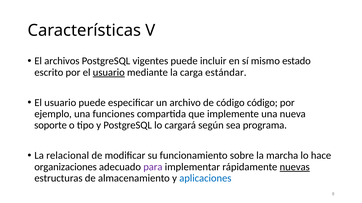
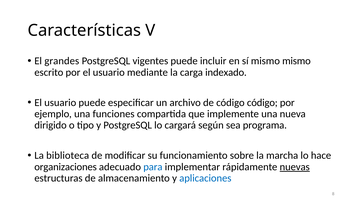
archivos: archivos -> grandes (62, 61)
mismo estado: estado -> mismo (296, 61)
usuario underline: present -> none (109, 73)
estándar: estándar -> indexado (226, 73)
soporte: soporte -> dirigido (51, 126)
relacional: relacional -> biblioteca (68, 156)
para colour: purple -> blue (153, 167)
